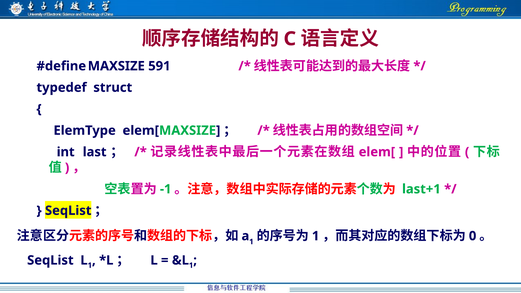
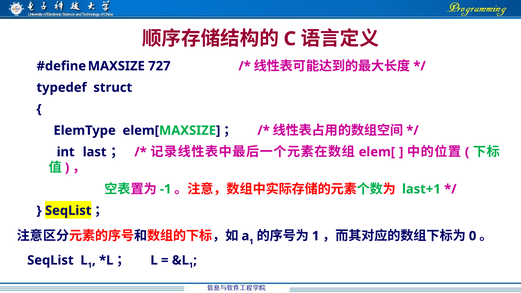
591: 591 -> 727 (159, 66)
